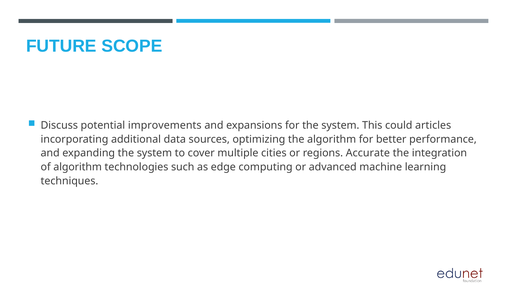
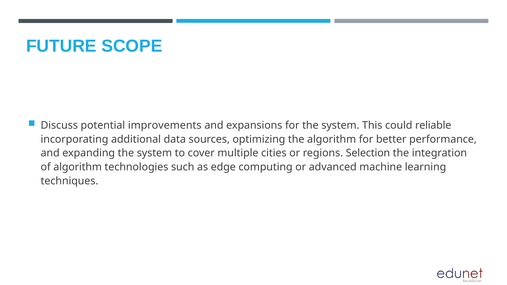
articles: articles -> reliable (433, 125)
Accurate: Accurate -> Selection (368, 153)
